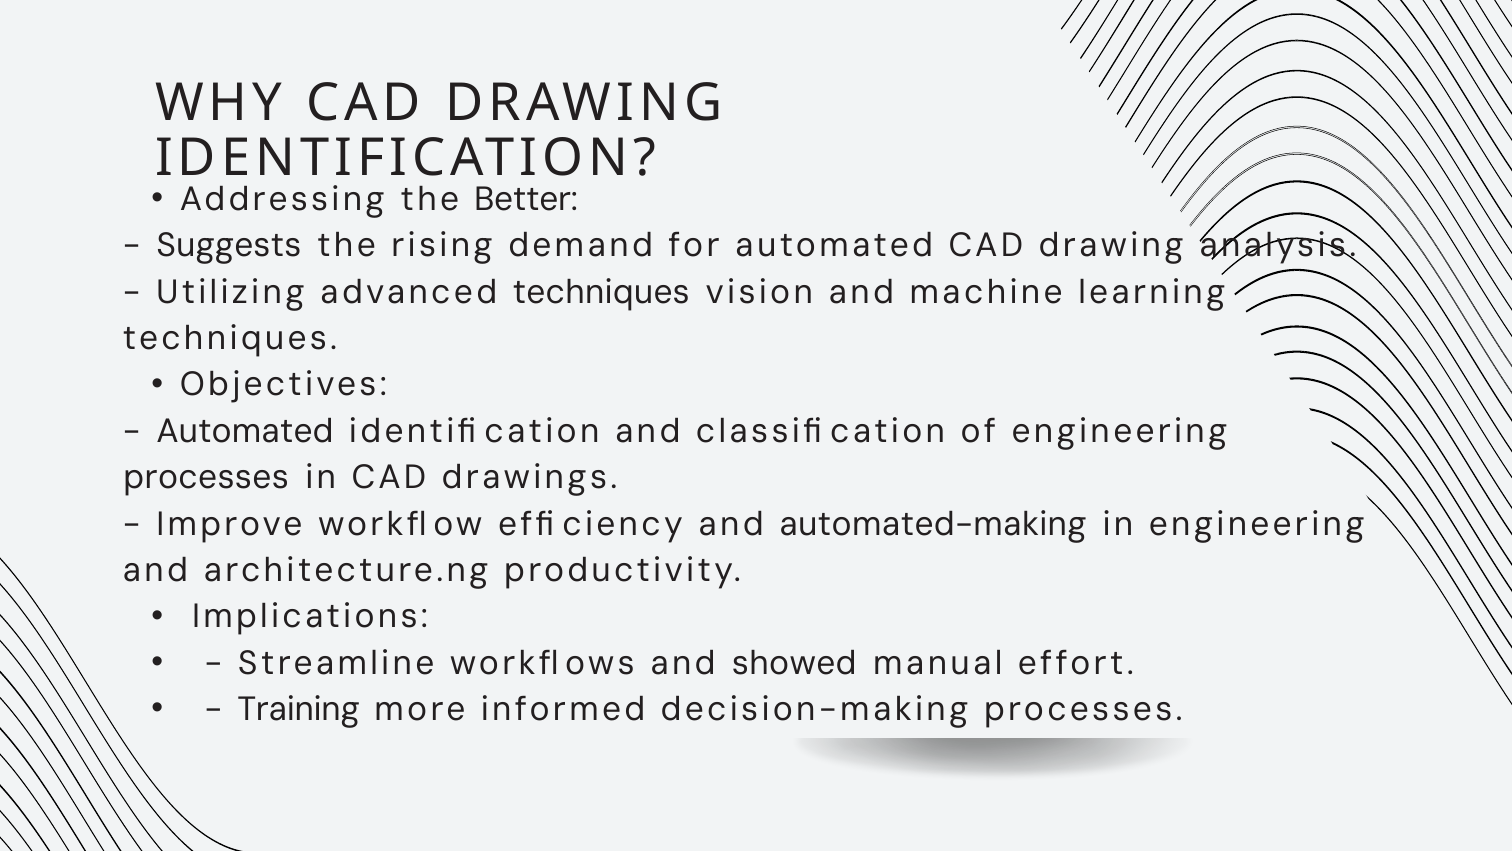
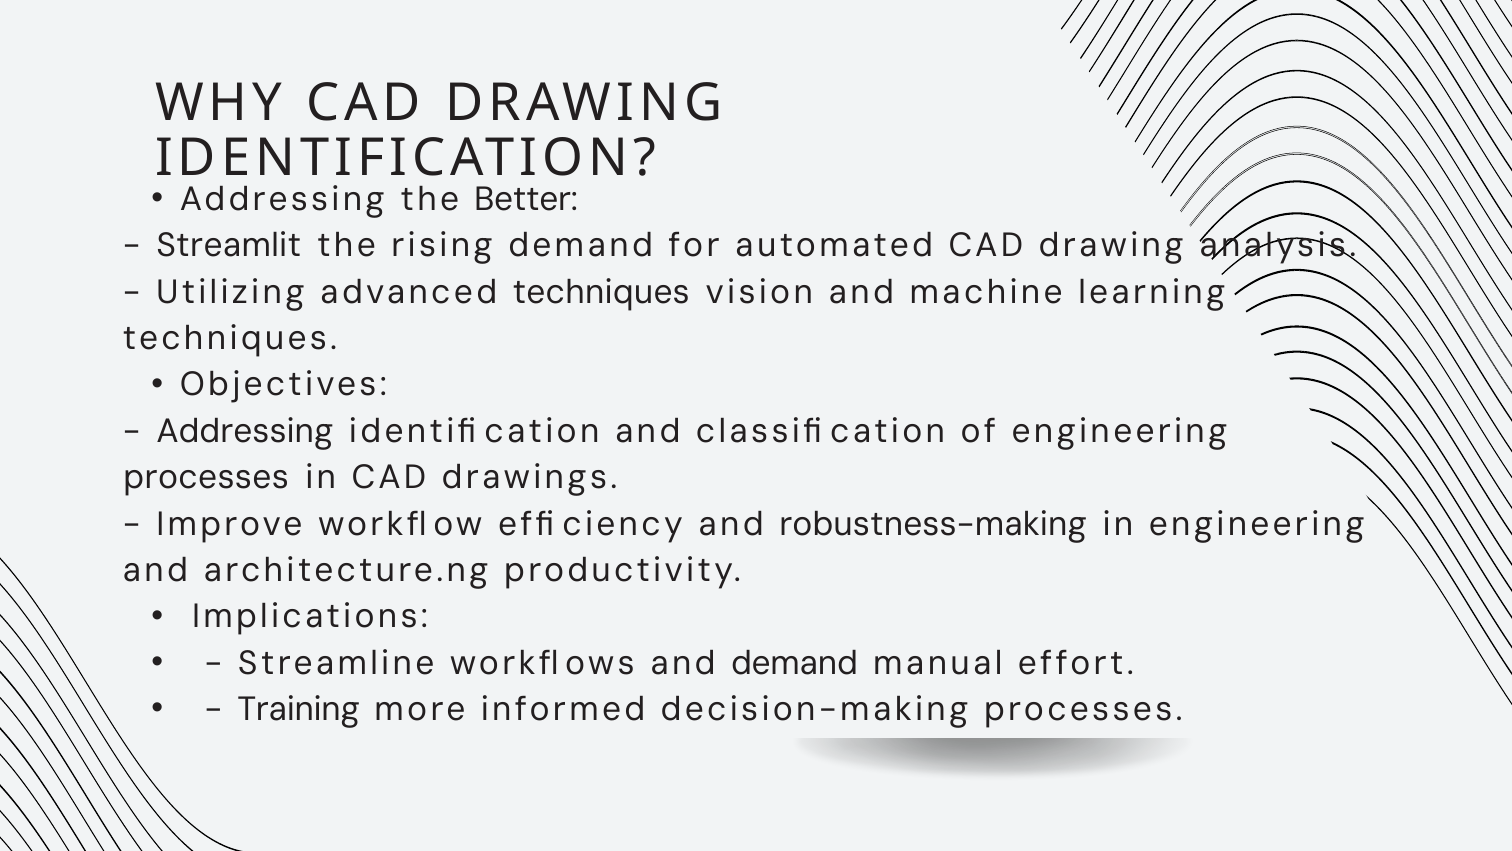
Suggests: Suggests -> Streamlit (229, 246)
Automated: Automated -> Addressing (245, 431)
automated-making: automated-making -> robustness-making (933, 524)
and showed: showed -> demand (795, 663)
